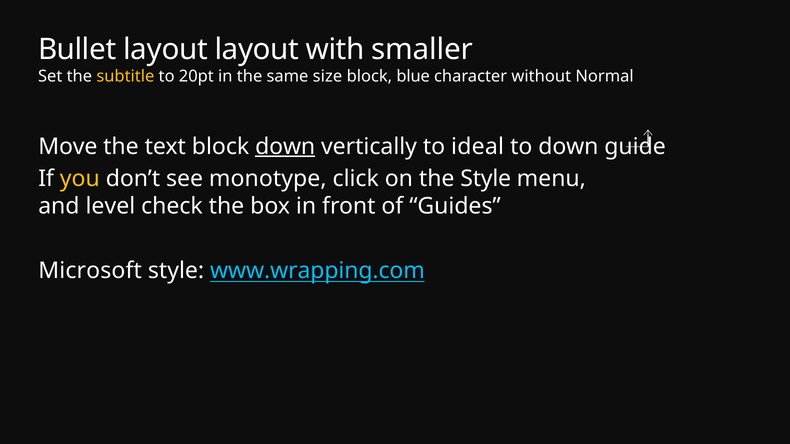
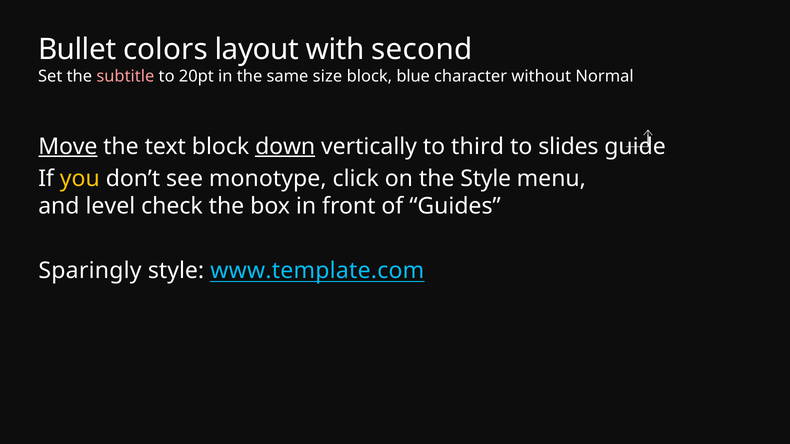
Bullet layout: layout -> colors (165, 49)
smaller: smaller -> second (422, 49)
subtitle colour: yellow -> pink (125, 76)
Move underline: none -> present (68, 147)
ideal: ideal -> third (478, 147)
to down: down -> slides (568, 147)
Microsoft: Microsoft -> Sparingly (90, 271)
www.wrapping.com: www.wrapping.com -> www.template.com (317, 271)
